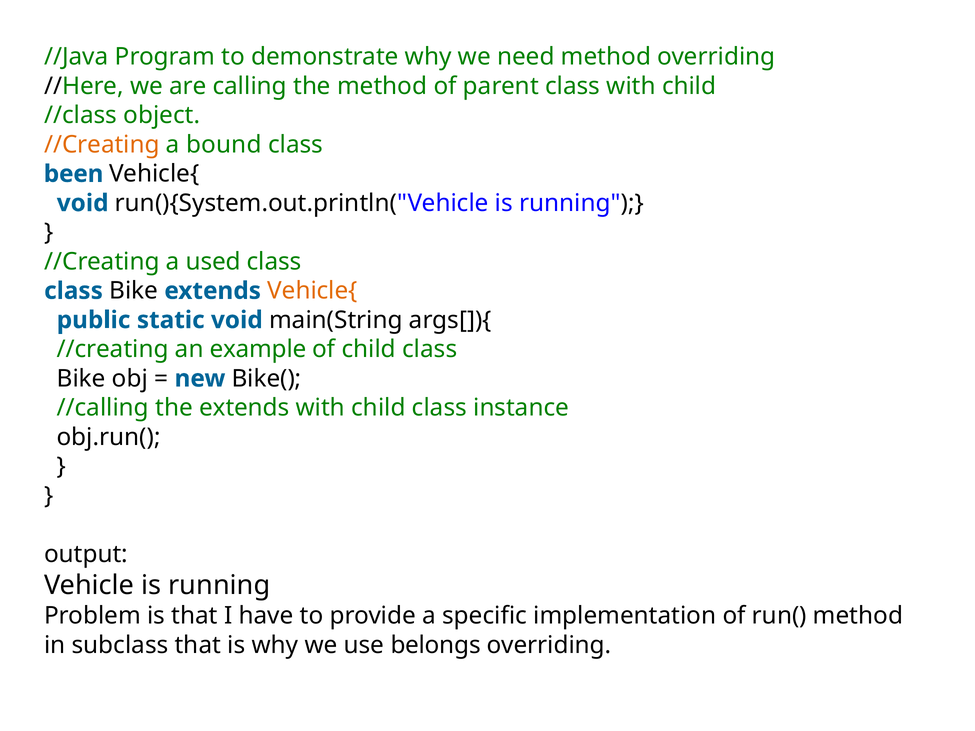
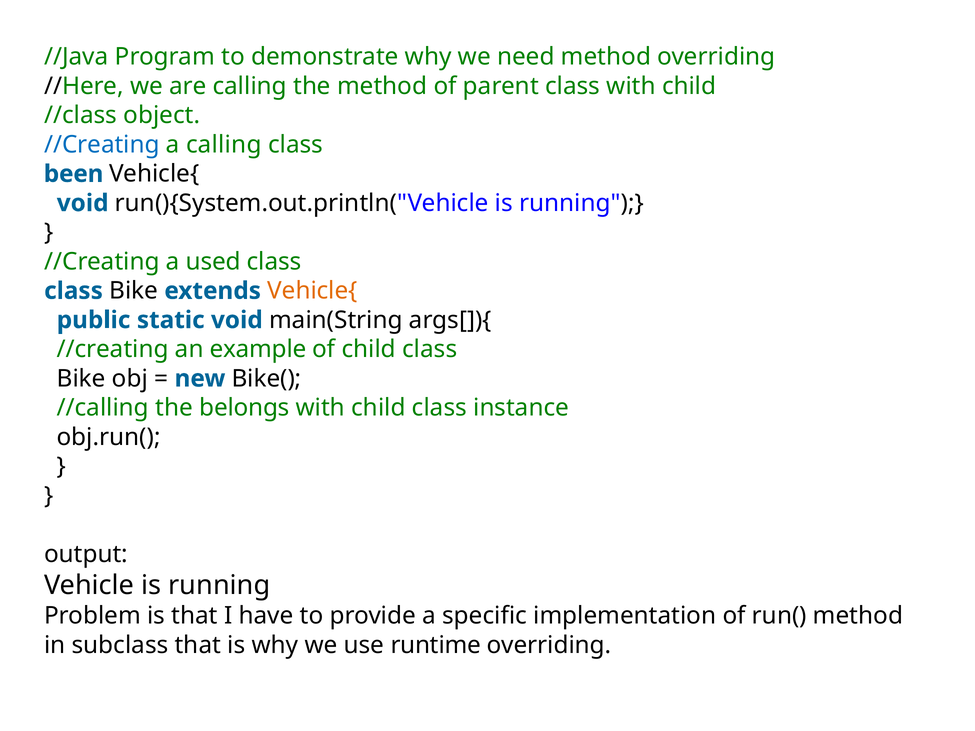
//Creating colour: orange -> blue (102, 145)
a bound: bound -> calling (224, 145)
the extends: extends -> belongs (244, 408)
belongs: belongs -> runtime (436, 645)
